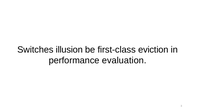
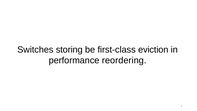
illusion: illusion -> storing (69, 50)
evaluation: evaluation -> reordering (124, 60)
